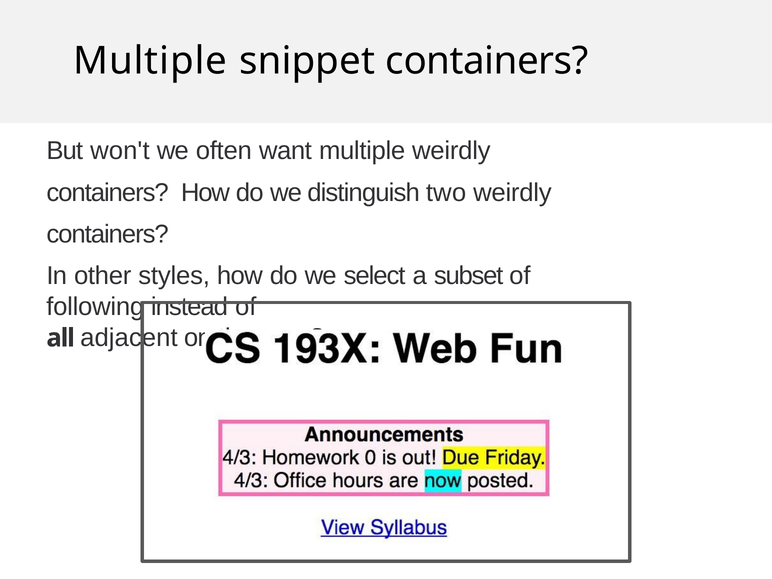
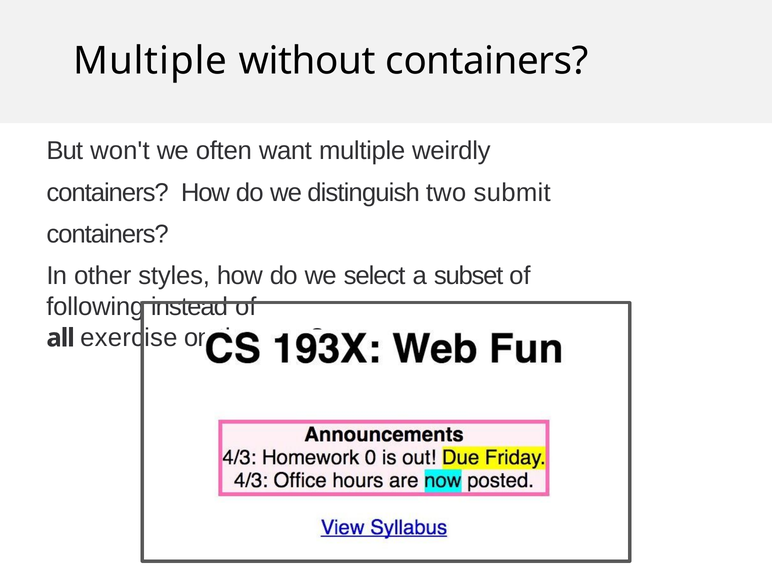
snippet: snippet -> without (307, 61)
two weirdly: weirdly -> submit (512, 193)
adjacent: adjacent -> exercise (129, 338)
